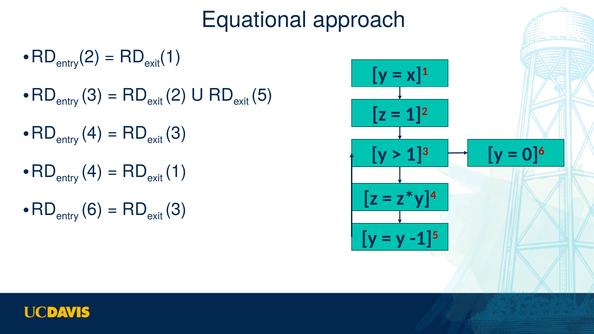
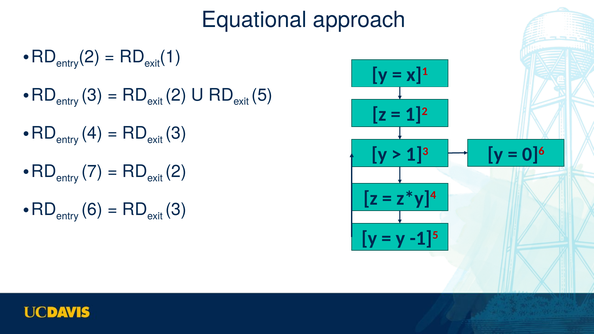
4: 4 -> 7 (92, 171)
1: 1 -> 2 (176, 171)
